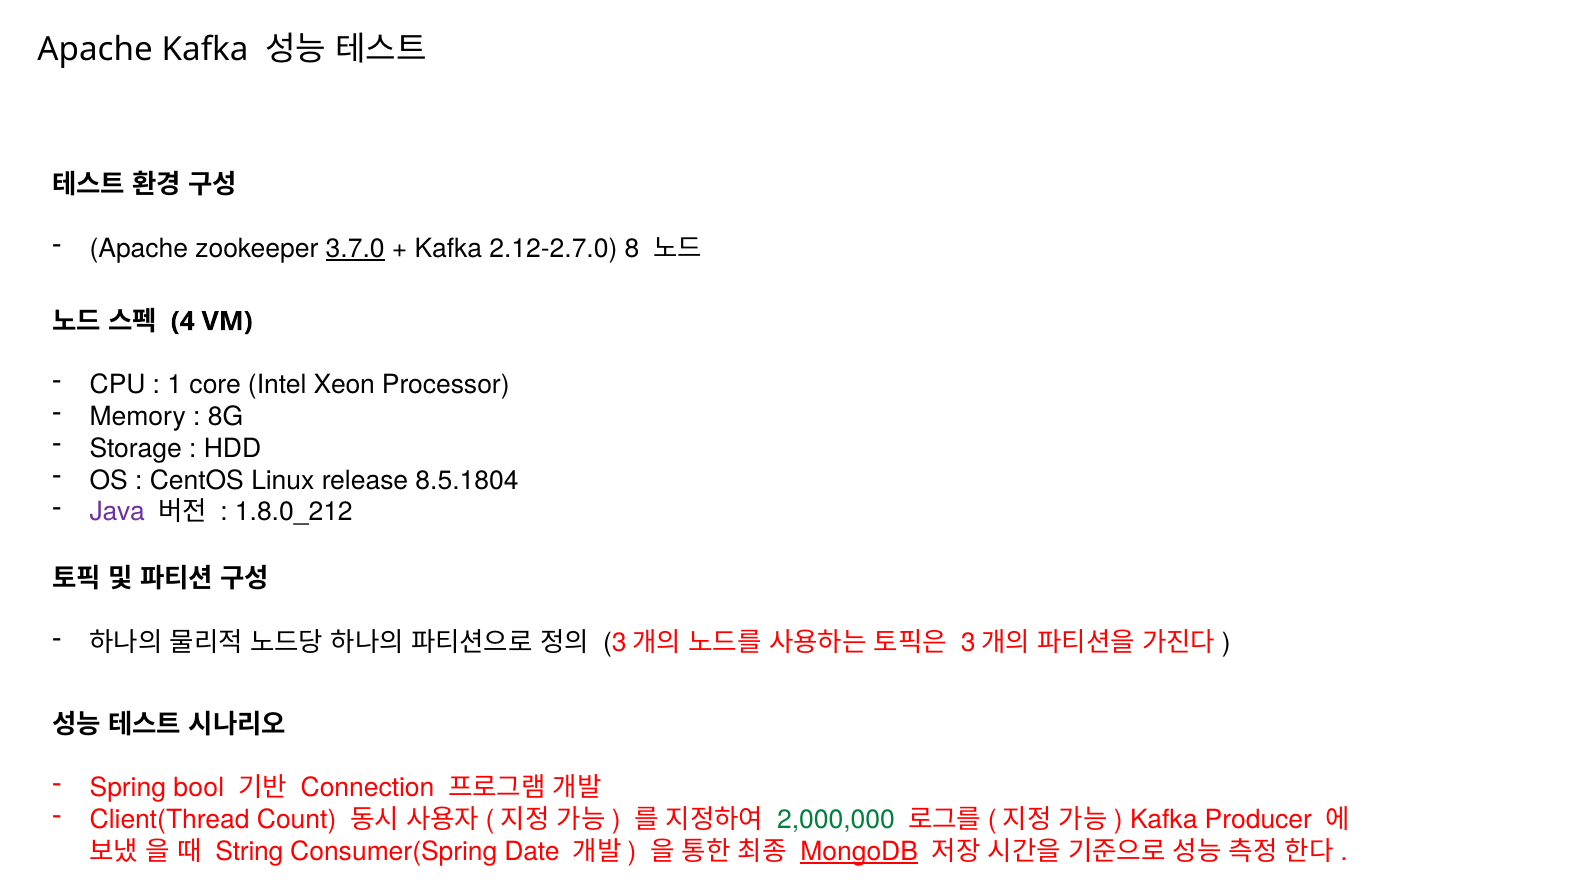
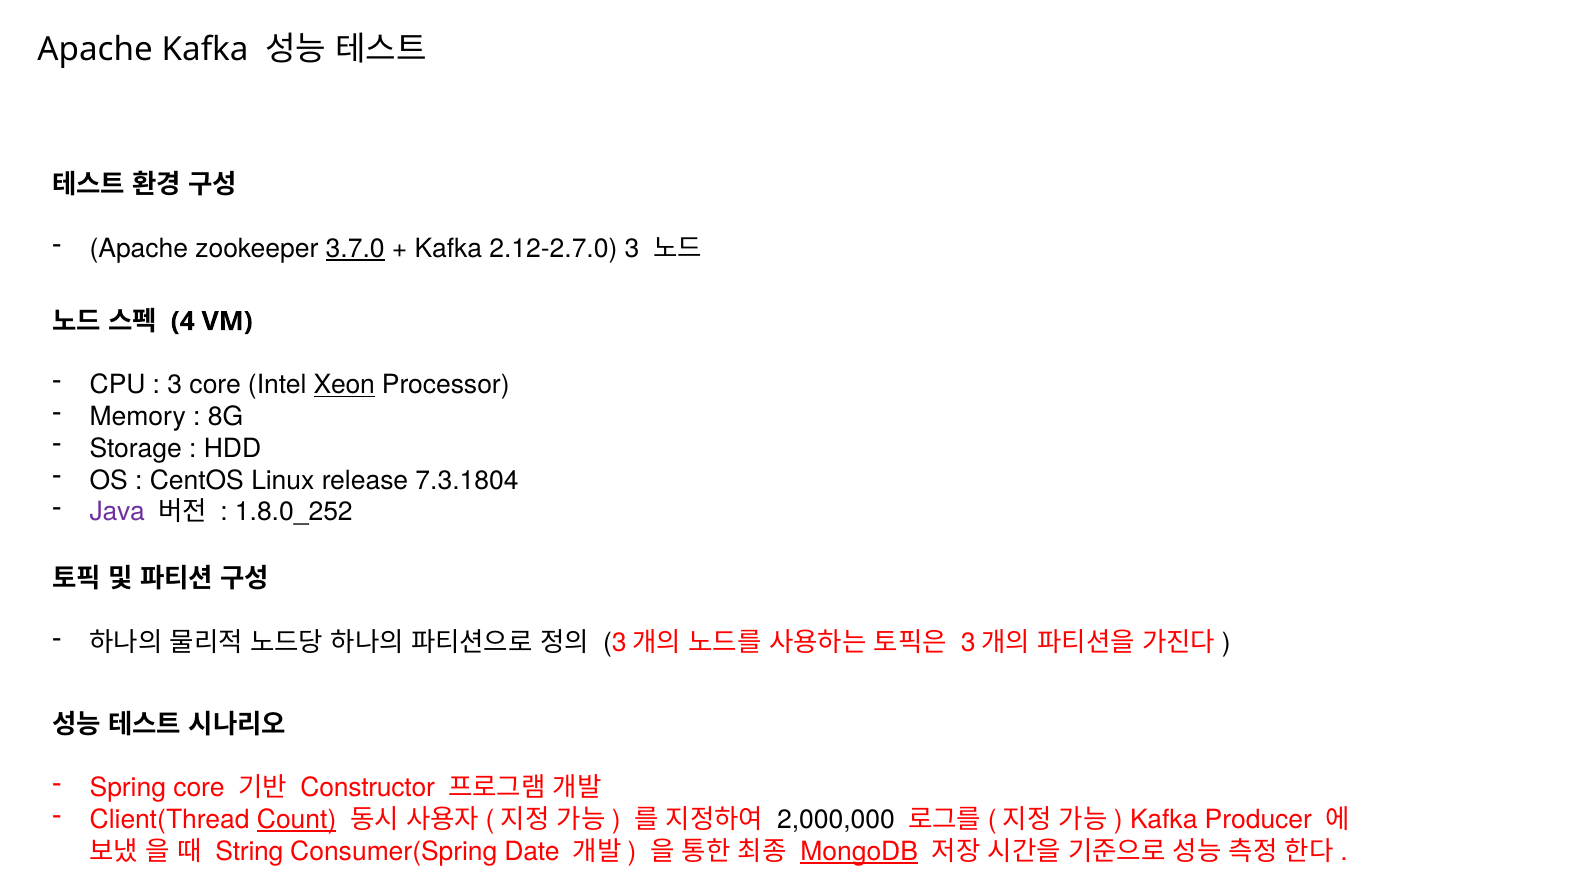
2.12-2.7.0 8: 8 -> 3 (632, 249)
1: 1 -> 3 (175, 385)
Xeon underline: none -> present (344, 385)
8.5.1804: 8.5.1804 -> 7.3.1804 (467, 481)
1.8.0_212: 1.8.0_212 -> 1.8.0_252 (294, 512)
Spring bool: bool -> core (199, 788)
Connection: Connection -> Constructor (368, 788)
Count underline: none -> present (297, 820)
2,000,000 colour: green -> black (836, 820)
